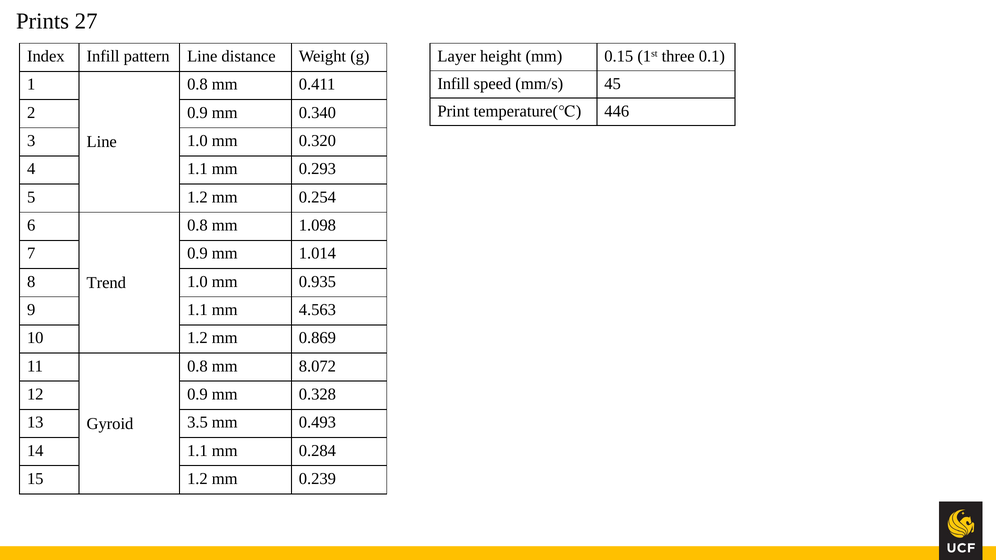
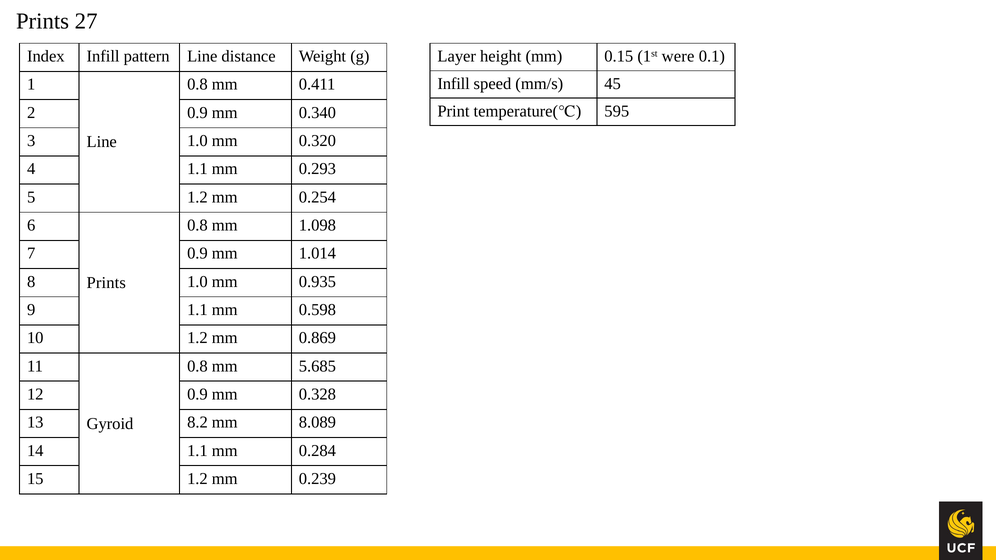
three: three -> were (678, 56)
446: 446 -> 595 (617, 111)
Trend: Trend -> Prints (106, 283)
4.563: 4.563 -> 0.598 (317, 310)
8.072: 8.072 -> 5.685 (317, 366)
3.5: 3.5 -> 8.2 (197, 423)
0.493: 0.493 -> 8.089 (317, 423)
